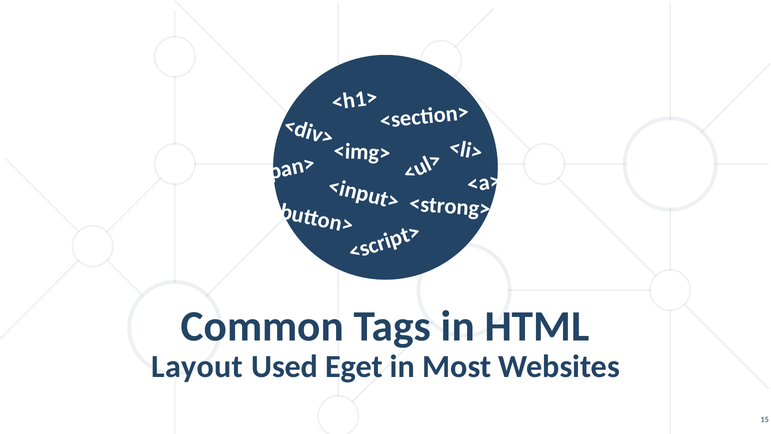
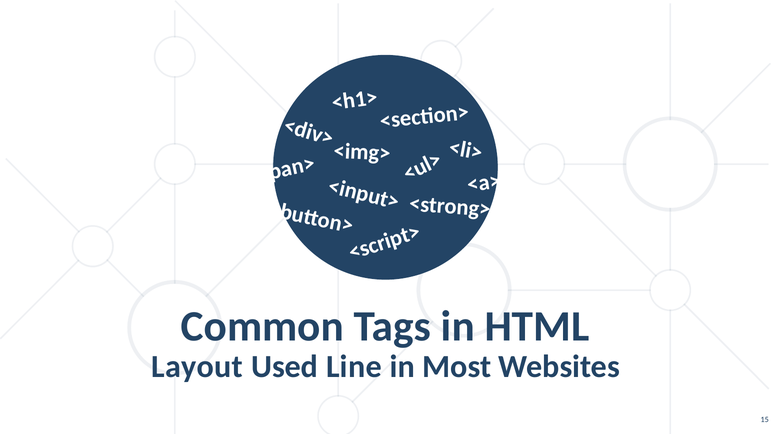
Eget: Eget -> Line (354, 366)
